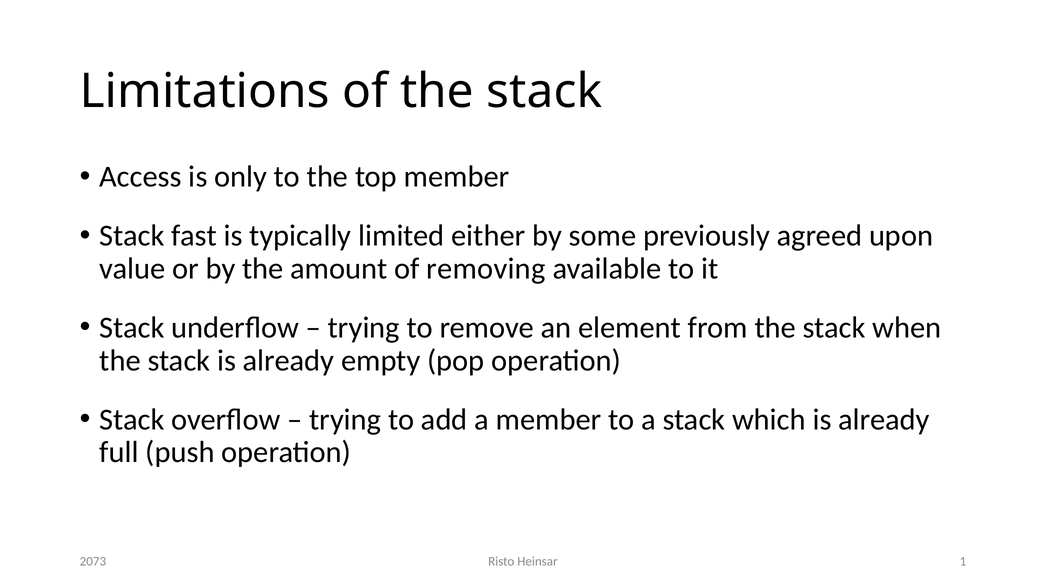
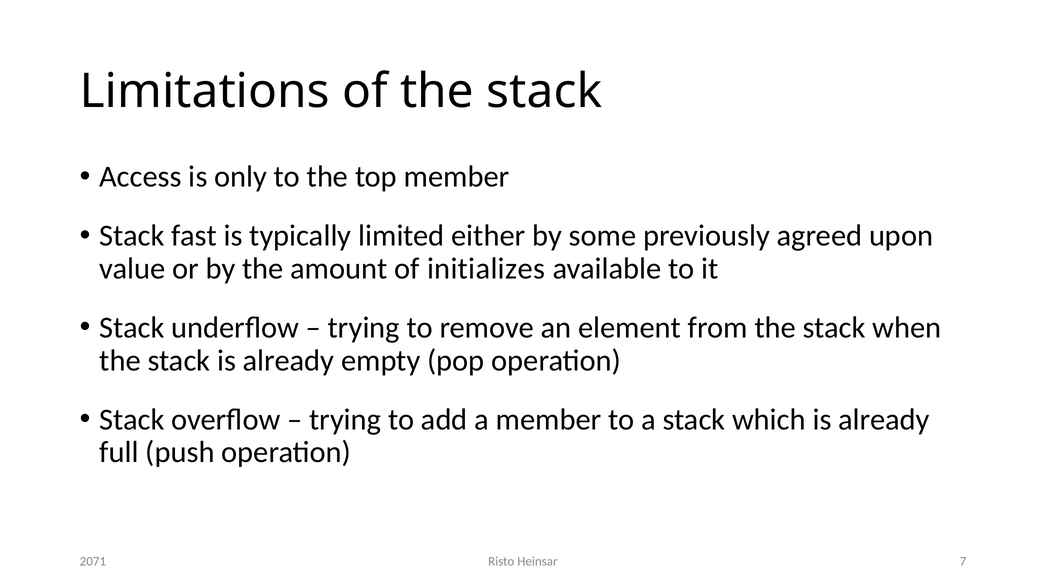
removing: removing -> initializes (486, 269)
1: 1 -> 7 (963, 562)
2073: 2073 -> 2071 (93, 562)
